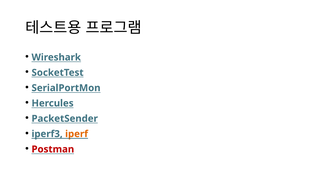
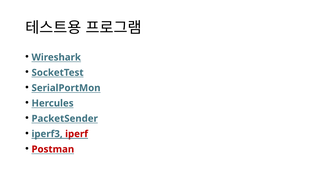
iperf colour: orange -> red (77, 134)
